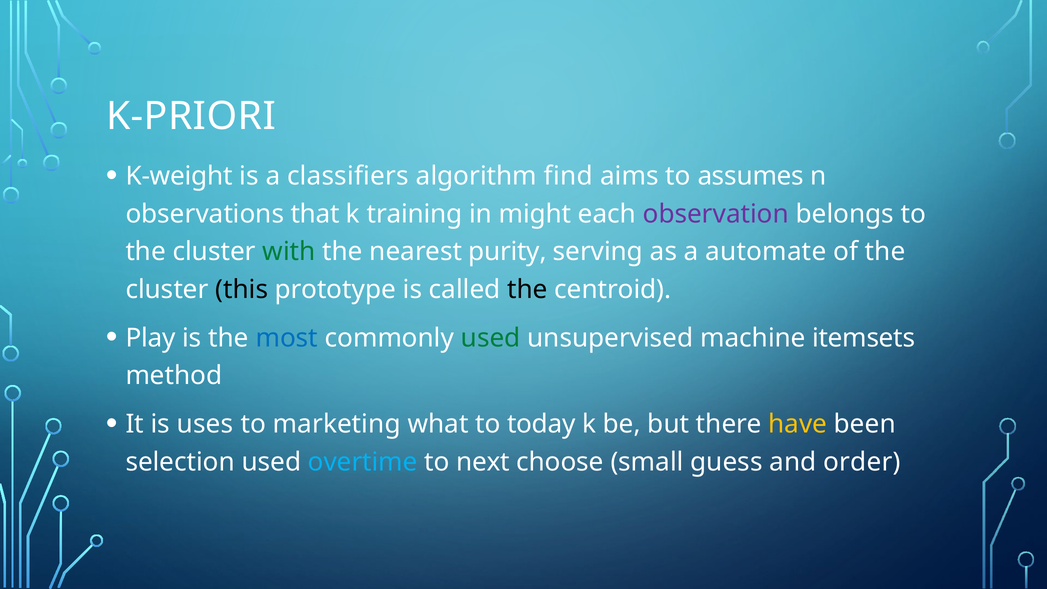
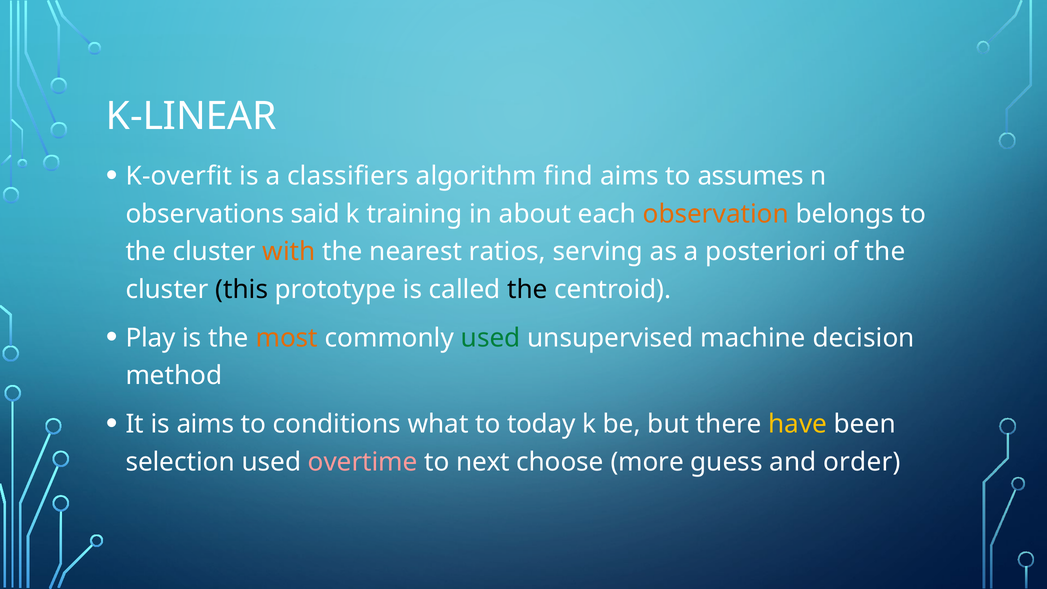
K-PRIORI: K-PRIORI -> K-LINEAR (191, 116)
K-weight: K-weight -> K-overfit (179, 176)
that: that -> said (315, 214)
might: might -> about (535, 214)
observation colour: purple -> orange (716, 214)
with colour: green -> orange (289, 252)
purity: purity -> ratios (507, 252)
automate: automate -> posteriori (766, 252)
most colour: blue -> orange (287, 338)
itemsets: itemsets -> decision (864, 338)
is uses: uses -> aims (205, 424)
marketing: marketing -> conditions (337, 424)
overtime colour: light blue -> pink (363, 462)
small: small -> more (647, 462)
